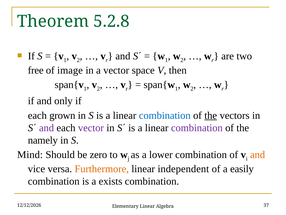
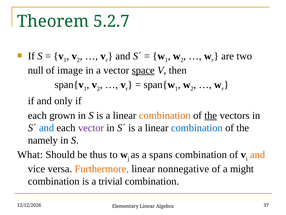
5.2.8: 5.2.8 -> 5.2.7 (111, 21)
free: free -> null (36, 70)
space underline: none -> present (143, 70)
combination colour: blue -> orange (165, 115)
and colour: purple -> blue (47, 128)
combination colour: purple -> blue (197, 128)
Mind: Mind -> What (30, 154)
zero: zero -> thus (98, 154)
lower: lower -> spans (161, 154)
independent: independent -> nonnegative (183, 168)
easily: easily -> might (242, 168)
exists: exists -> trivial (111, 181)
